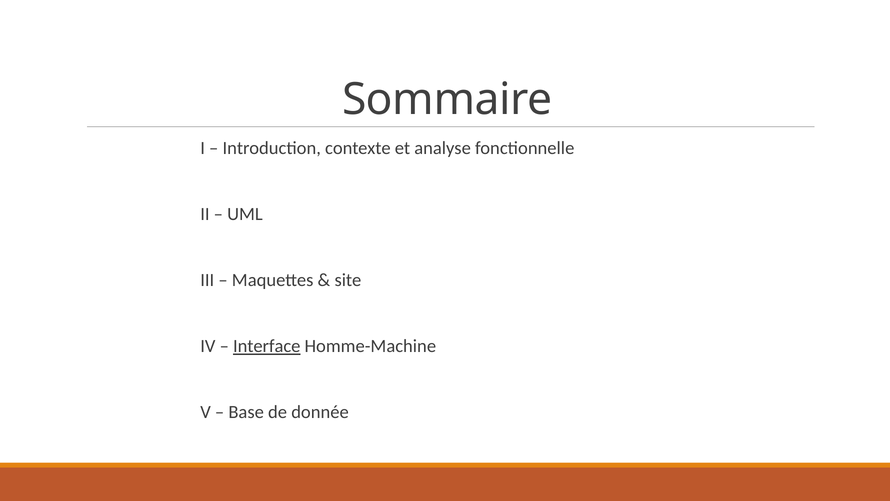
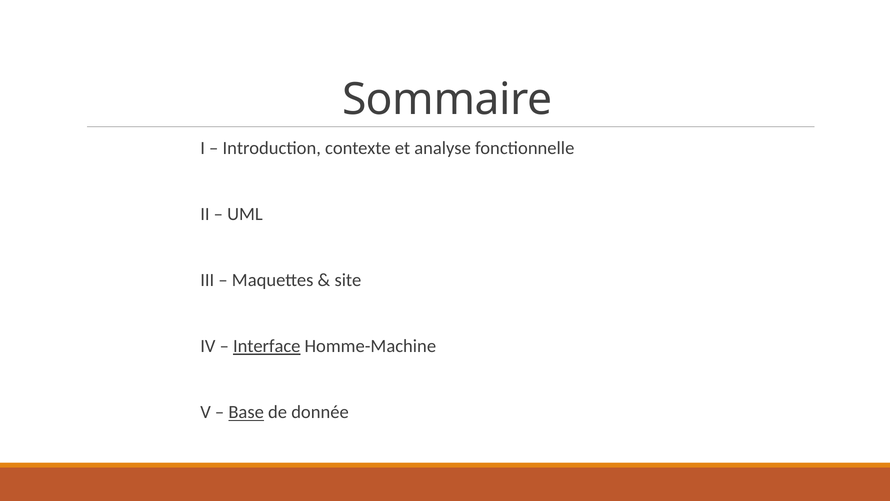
Base underline: none -> present (246, 412)
